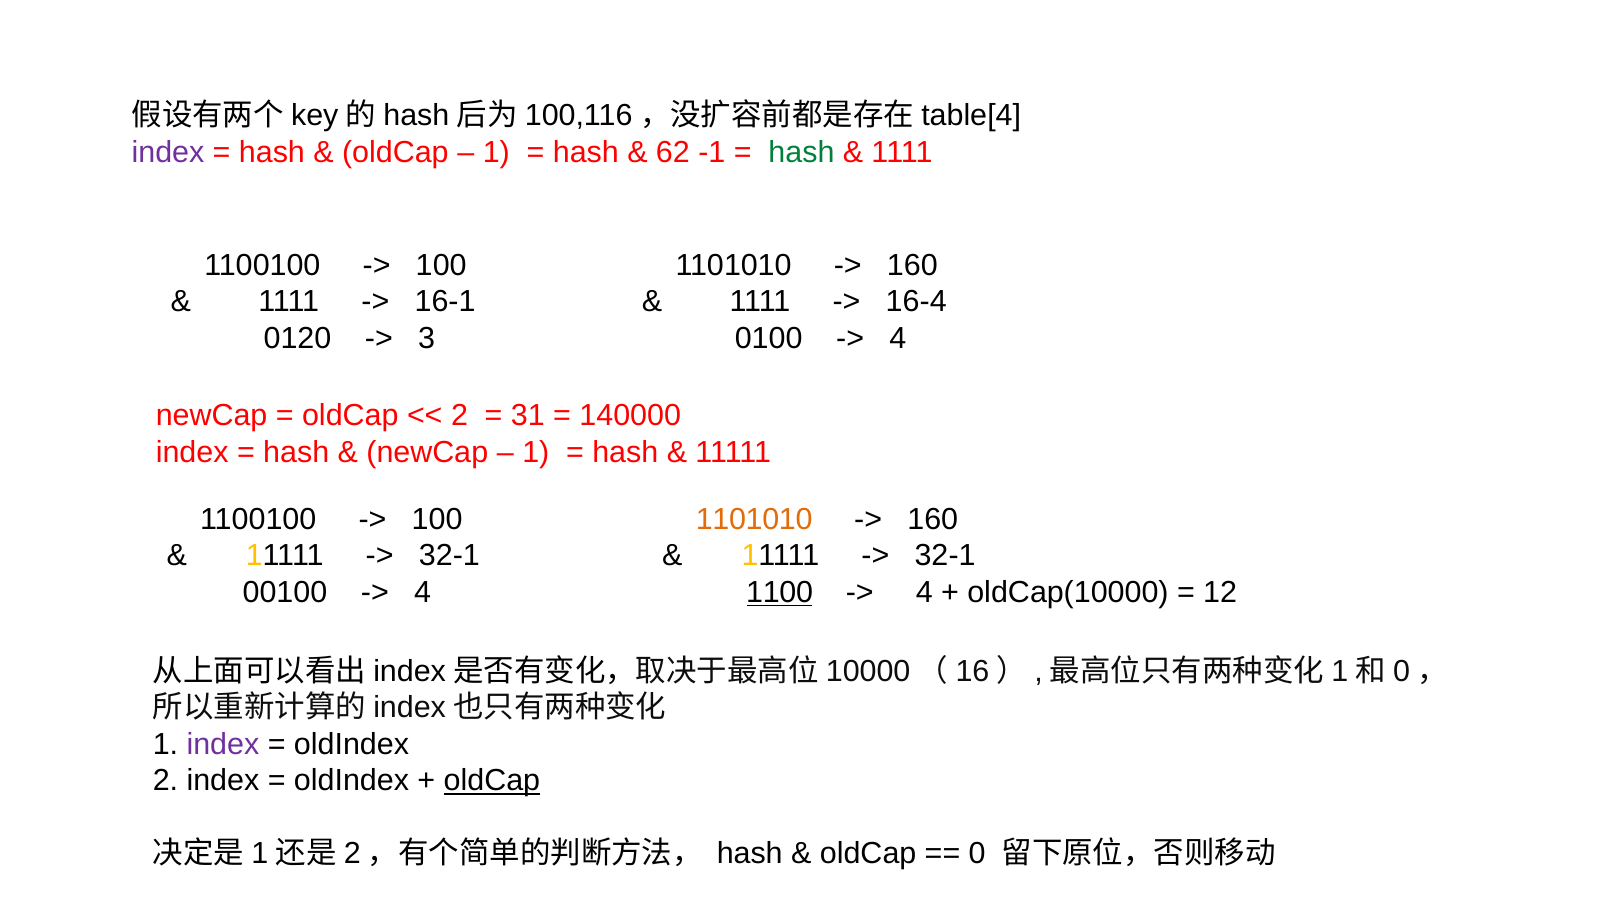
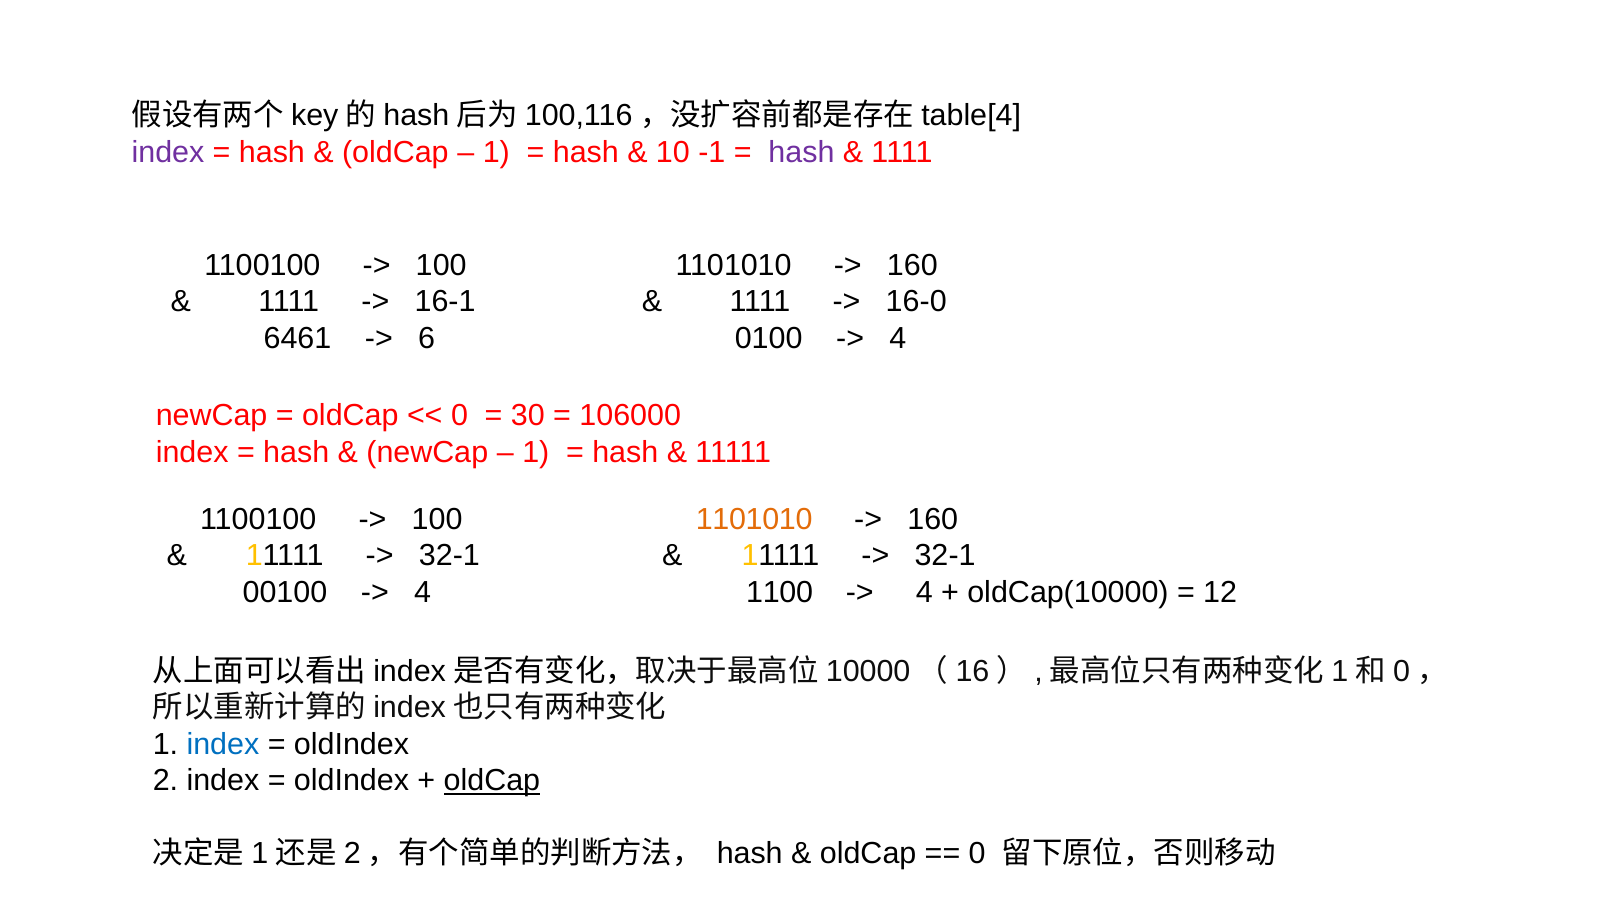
62: 62 -> 10 (673, 152)
hash colour: green -> purple (801, 152)
16-4: 16-4 -> 16-0 (916, 302)
0120: 0120 -> 6461 (297, 339)
3: 3 -> 6 (427, 339)
2: 2 -> 0 (459, 416)
31: 31 -> 30 (528, 416)
140000: 140000 -> 106000 (630, 416)
1100 underline: present -> none (780, 593)
index colour: purple -> blue (223, 745)
